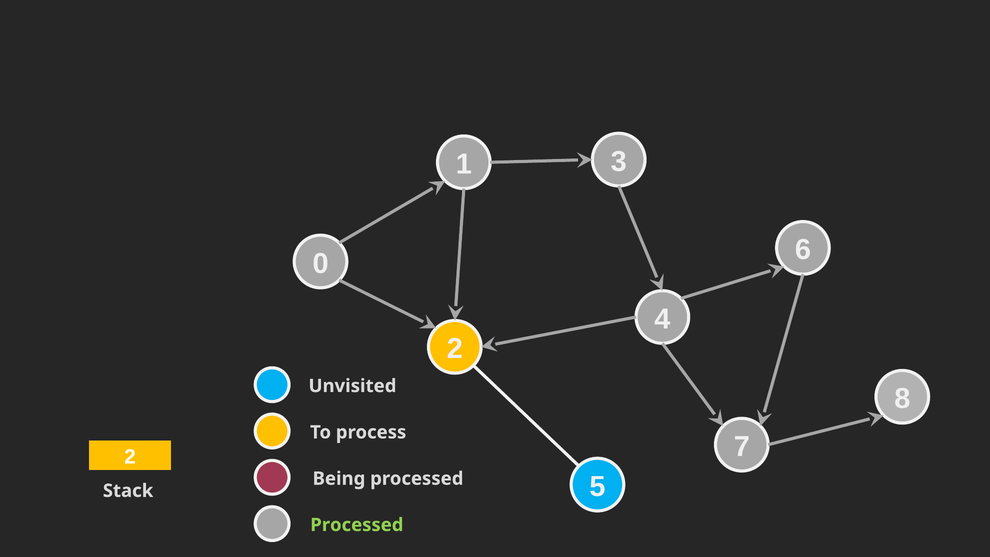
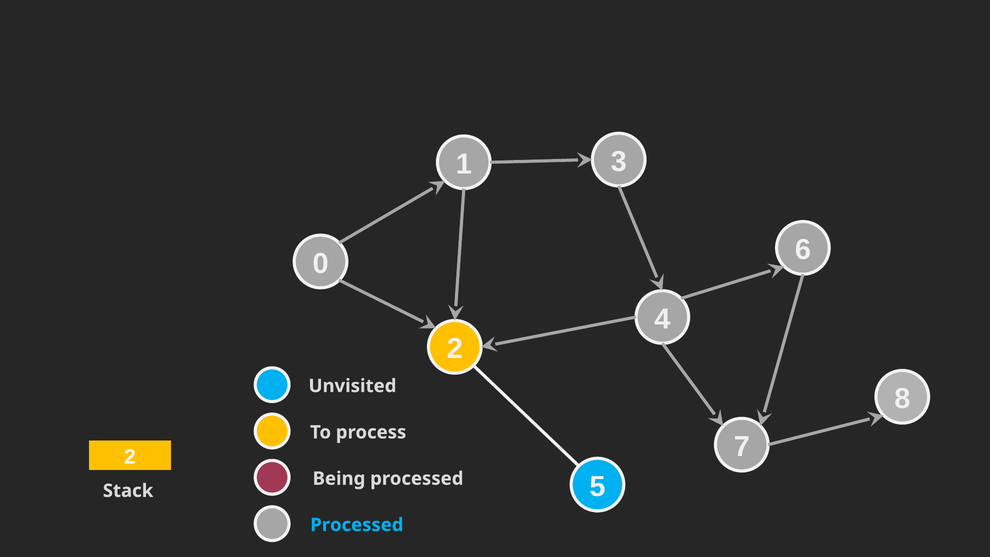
Processed colour: light green -> light blue (357, 525)
